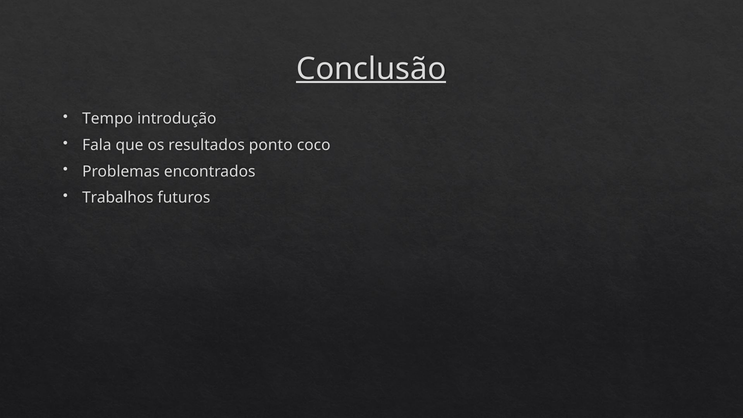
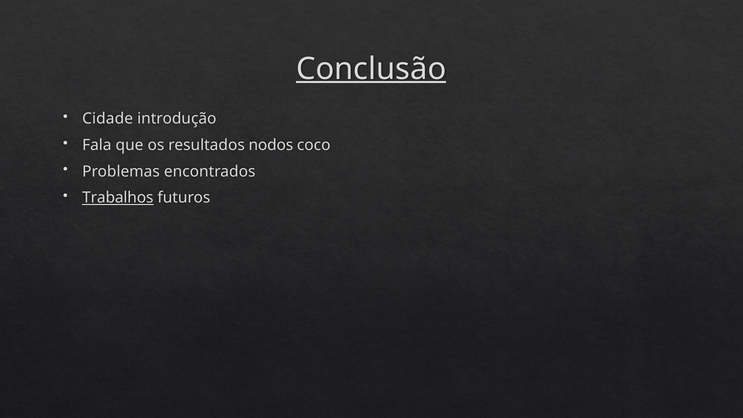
Tempo: Tempo -> Cidade (108, 119)
ponto: ponto -> nodos (271, 145)
Trabalhos underline: none -> present (118, 198)
